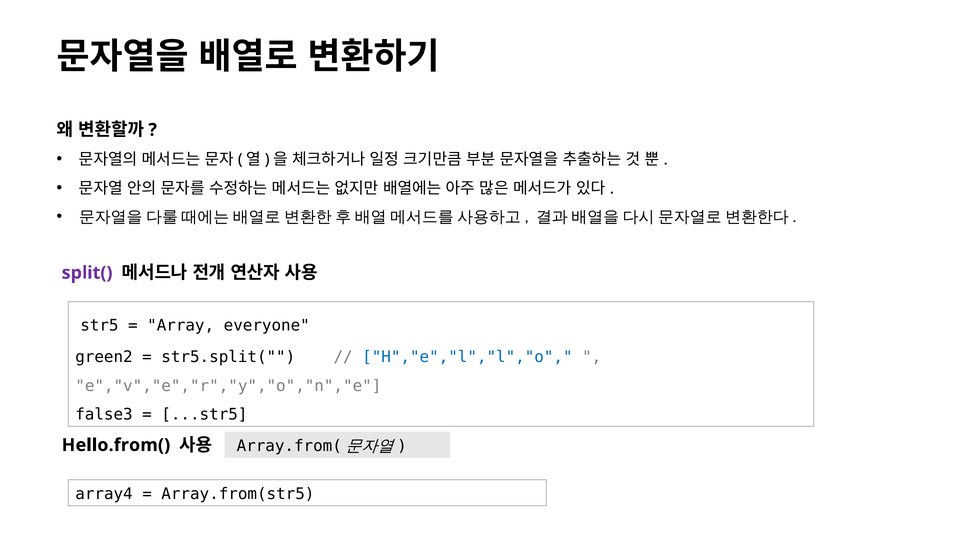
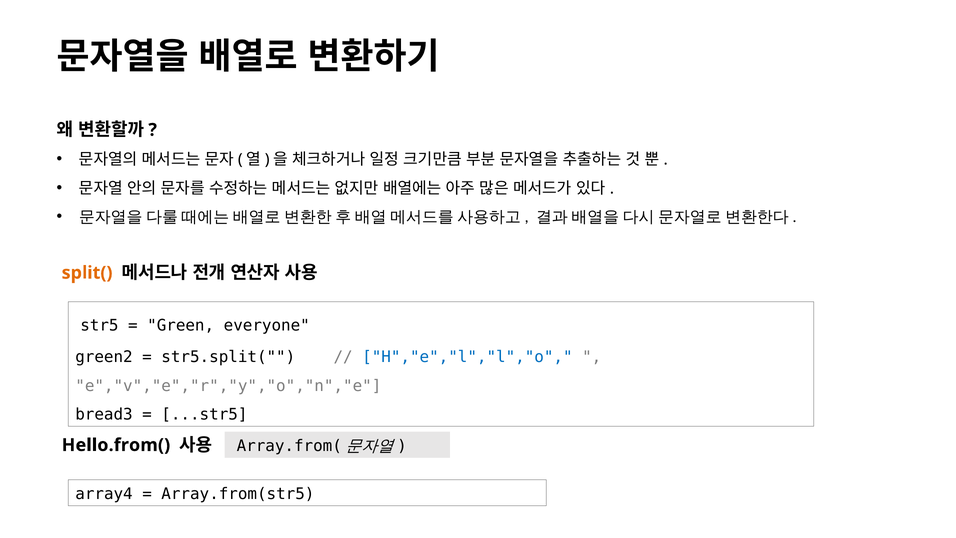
split( colour: purple -> orange (87, 273)
Array: Array -> Green (181, 325)
false3: false3 -> bread3 (104, 414)
